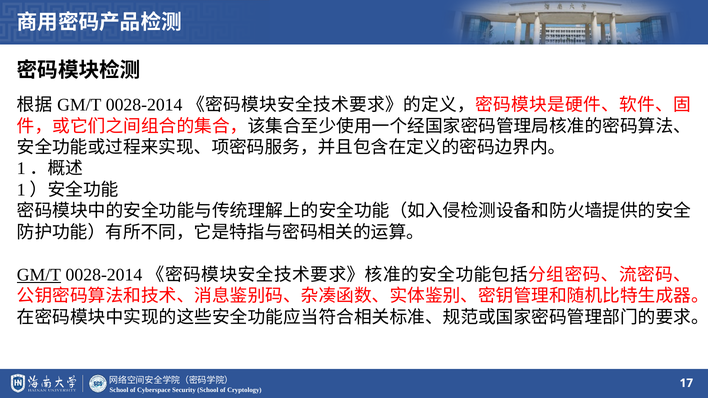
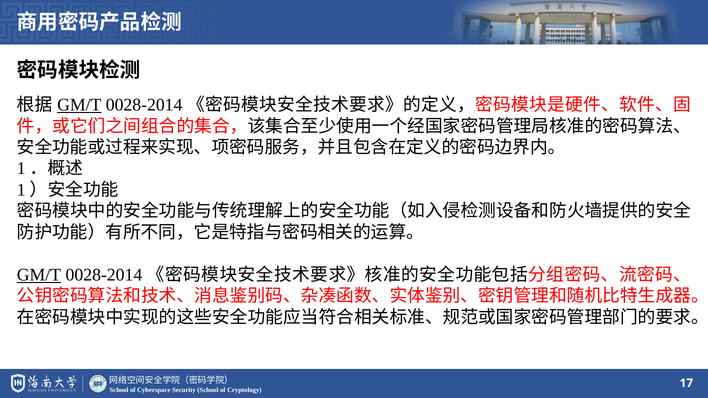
GM/T underline: none -> present (79, 105)
